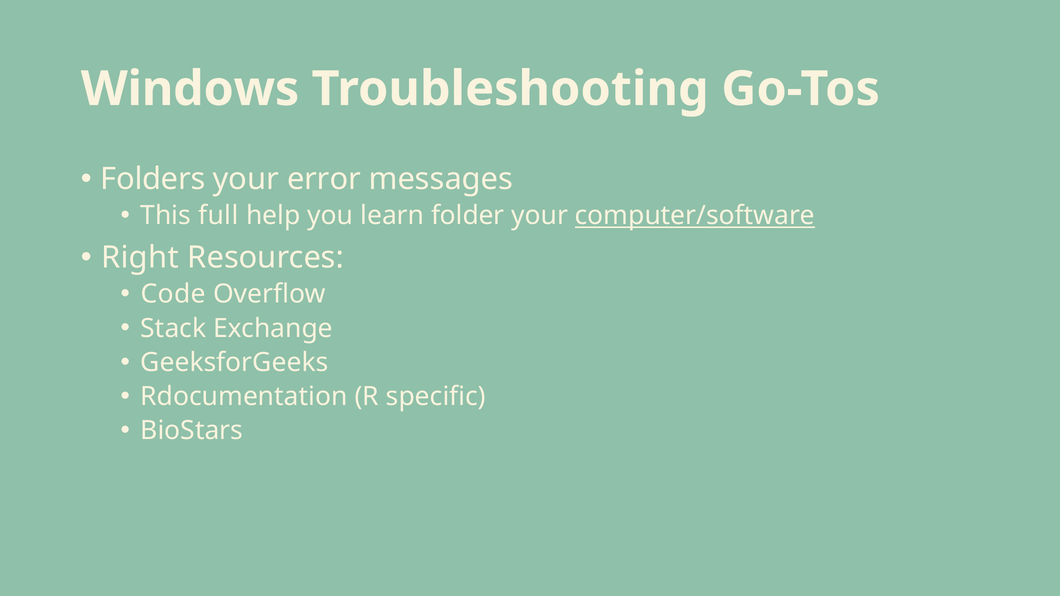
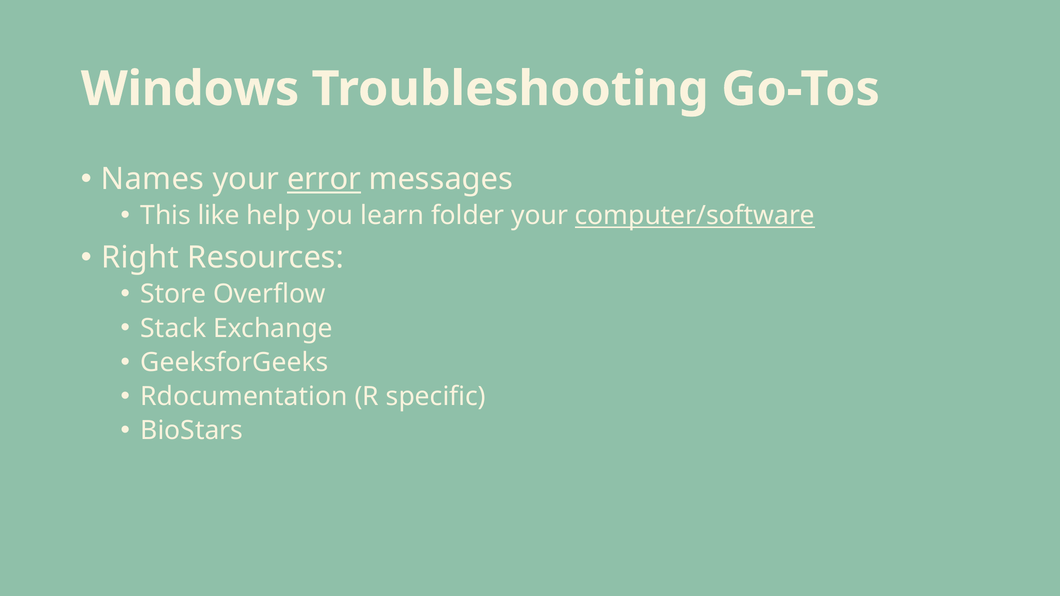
Folders: Folders -> Names (153, 179)
error underline: none -> present (324, 179)
full: full -> like (219, 216)
Code: Code -> Store (173, 294)
